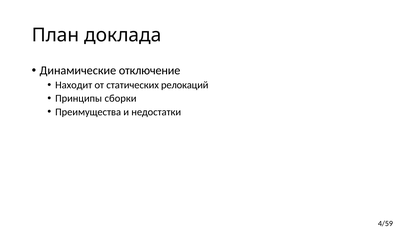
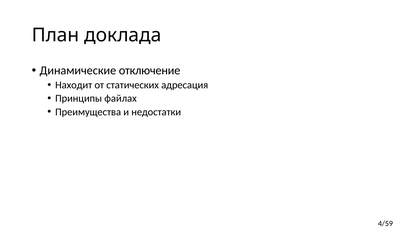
релокаций: релокаций -> адресация (185, 85)
сборки: сборки -> файлах (121, 98)
